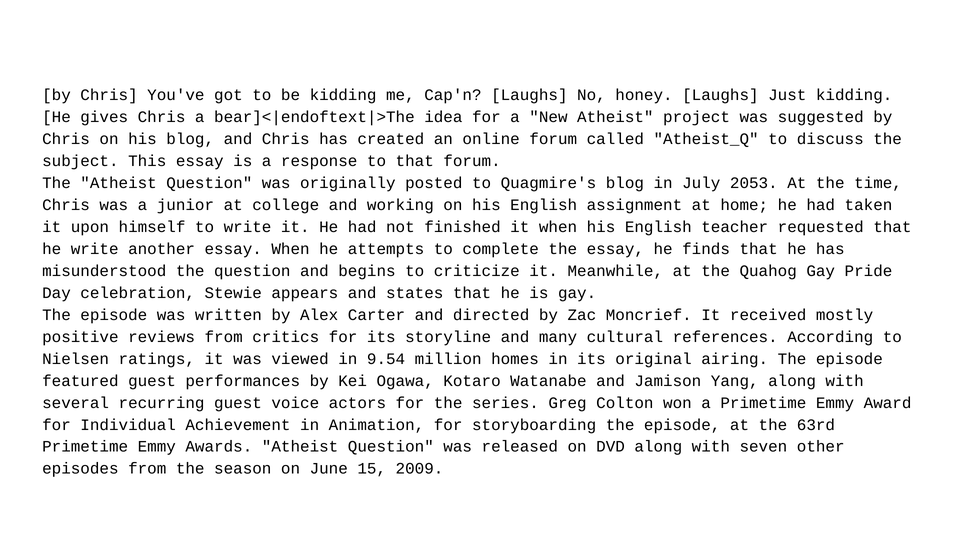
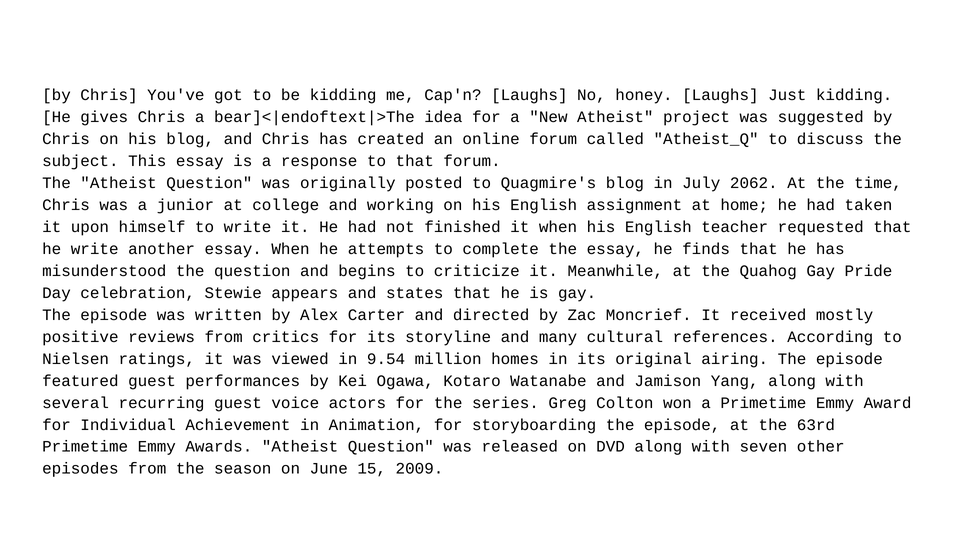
2053: 2053 -> 2062 (754, 183)
